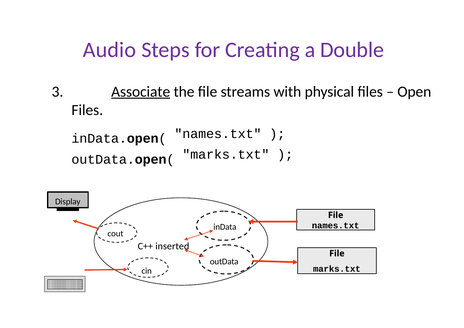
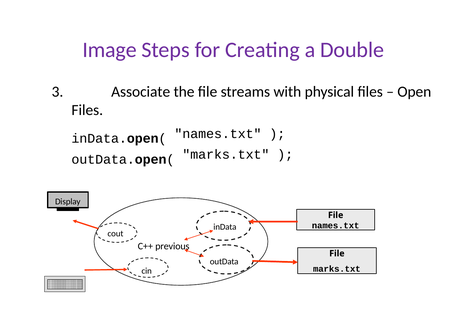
Audio: Audio -> Image (110, 50)
Associate underline: present -> none (141, 92)
inserted: inserted -> previous (172, 246)
